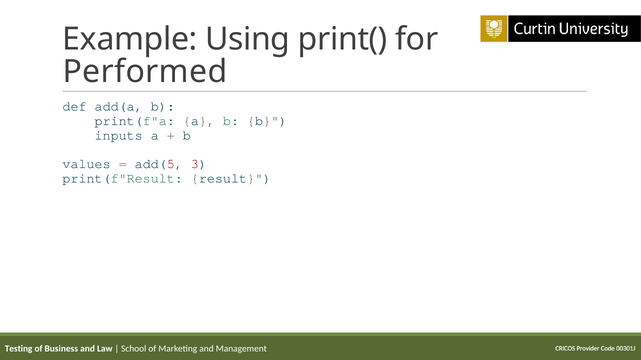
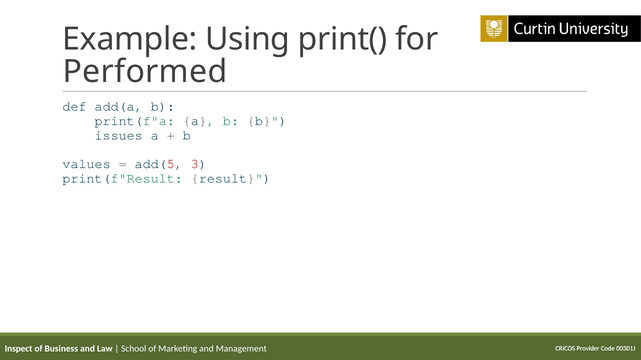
inputs: inputs -> issues (119, 135)
Testing: Testing -> Inspect (19, 349)
